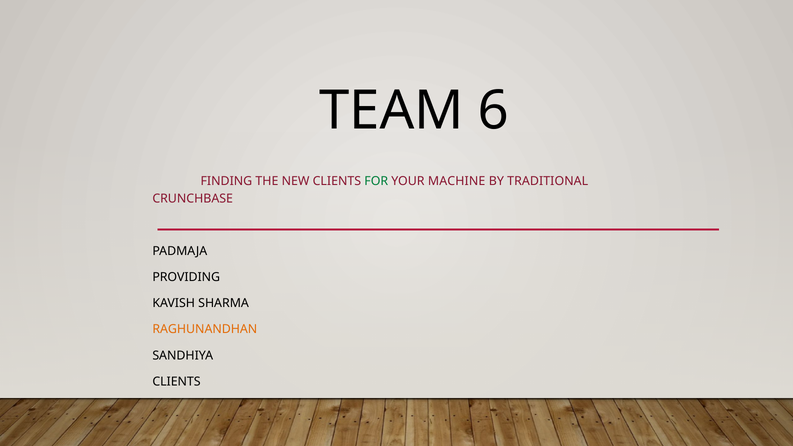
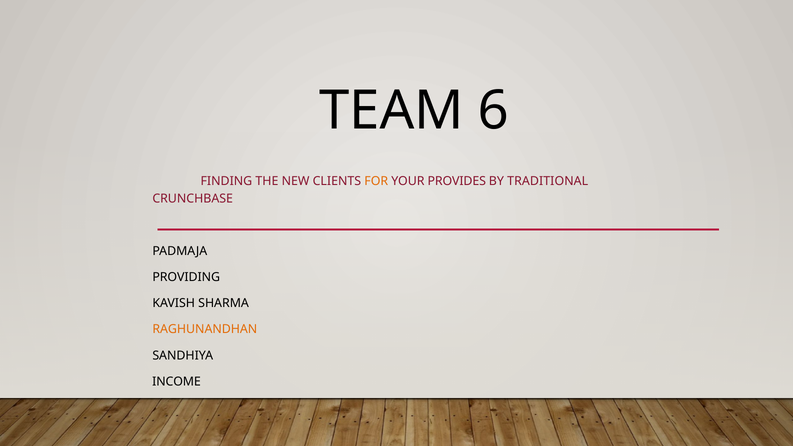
FOR colour: green -> orange (376, 181)
MACHINE: MACHINE -> PROVIDES (457, 181)
CLIENTS: CLIENTS -> INCOME (177, 382)
